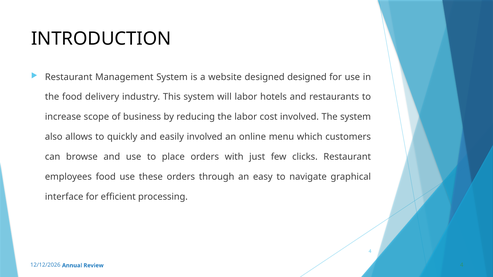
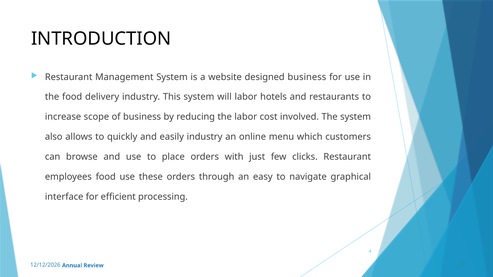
designed designed: designed -> business (307, 77)
easily involved: involved -> industry (205, 137)
